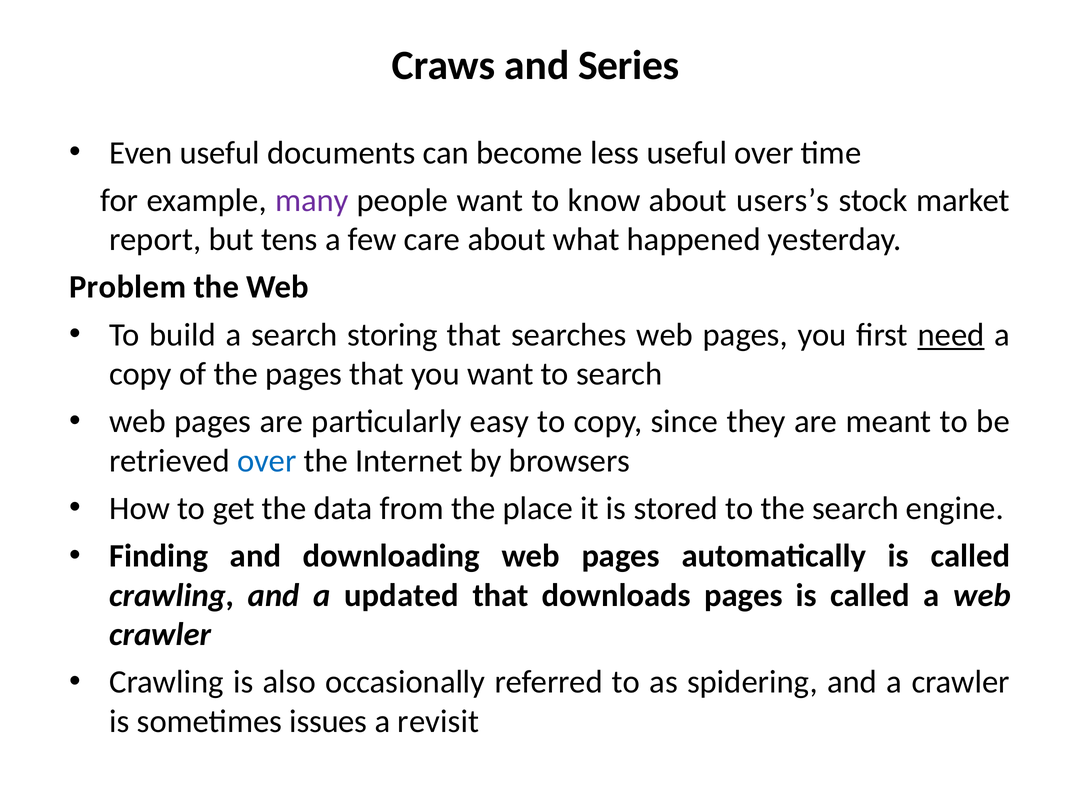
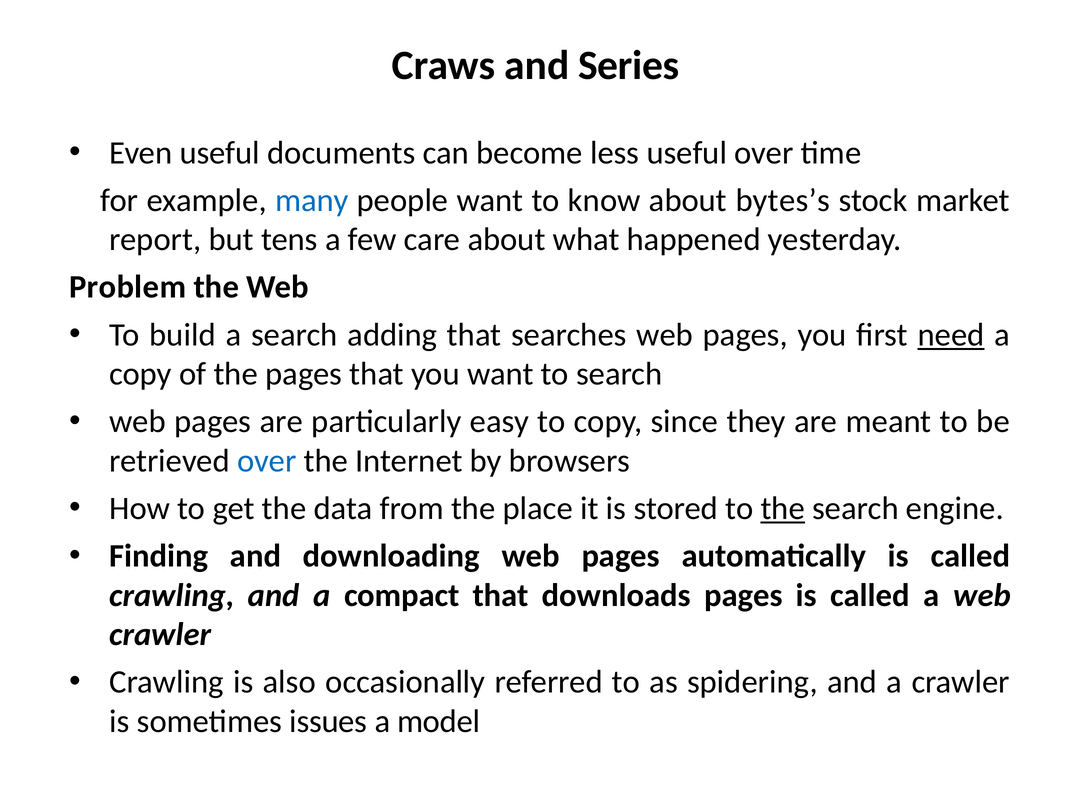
many colour: purple -> blue (312, 200)
users’s: users’s -> bytes’s (783, 200)
storing: storing -> adding (392, 335)
the underline: none -> present (783, 508)
updated: updated -> compact (402, 595)
revisit: revisit -> model (439, 721)
